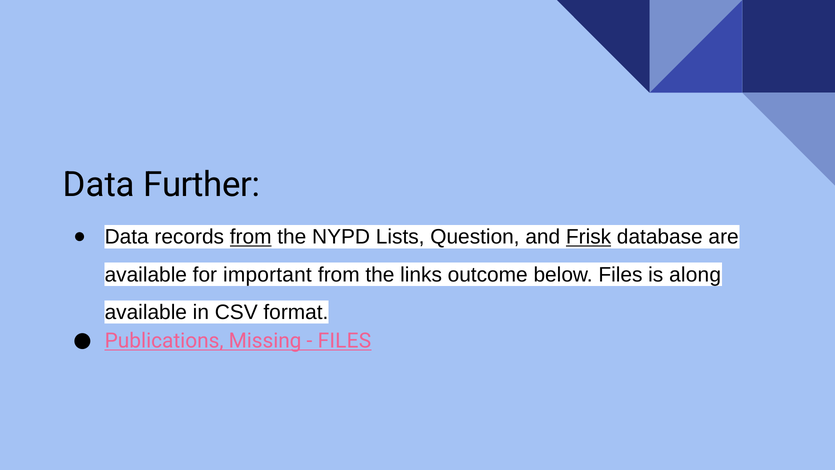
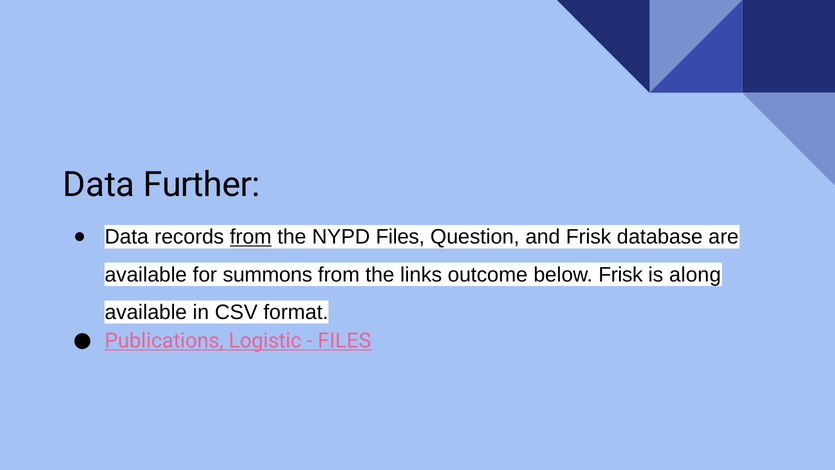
NYPD Lists: Lists -> Files (400, 237)
Frisk underline: present -> none (589, 237)
important: important -> summons (268, 275)
below Files: Files -> Frisk (621, 275)
Missing: Missing -> Logistic (265, 341)
